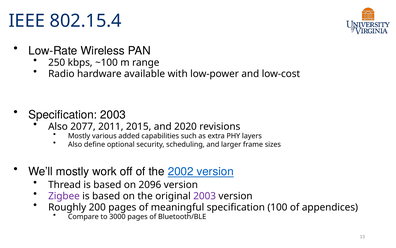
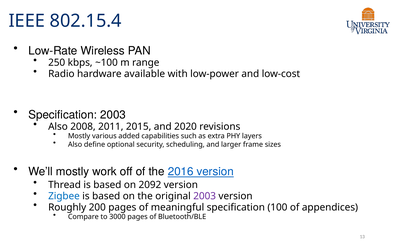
2077: 2077 -> 2008 (83, 126)
2002: 2002 -> 2016 (181, 171)
2096: 2096 -> 2092 (150, 185)
Zigbee colour: purple -> blue (64, 196)
